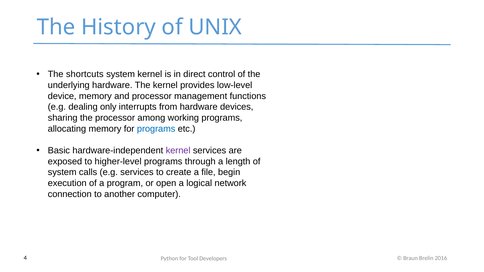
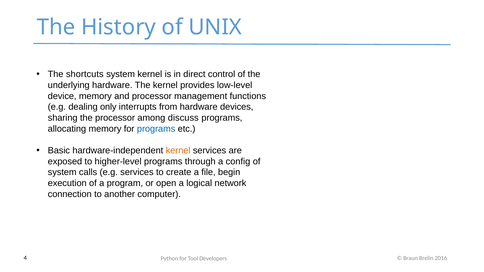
working: working -> discuss (183, 118)
kernel colour: purple -> orange (178, 151)
length: length -> config (238, 162)
